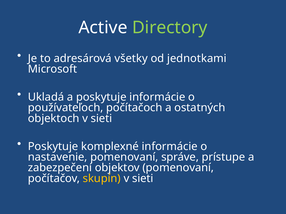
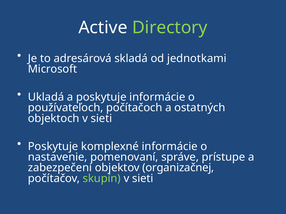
všetky: všetky -> skladá (131, 58)
objektov pomenovaní: pomenovaní -> organizačnej (178, 168)
skupín colour: yellow -> light green (102, 179)
